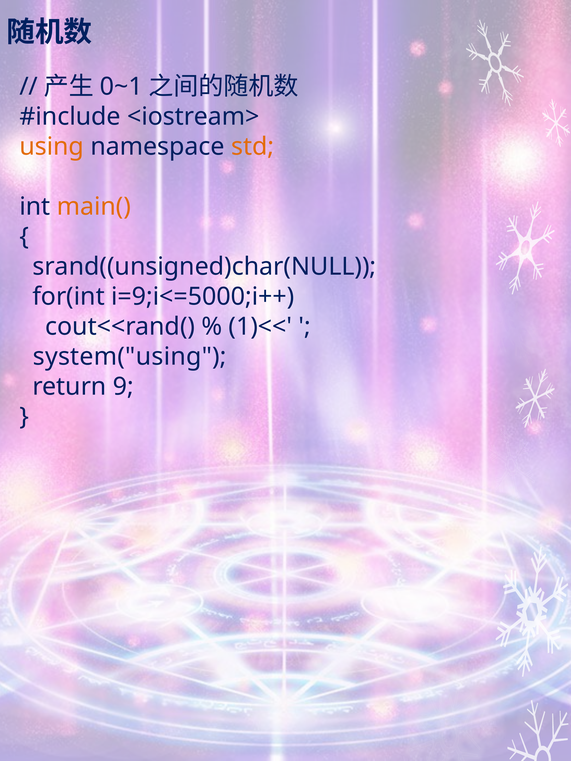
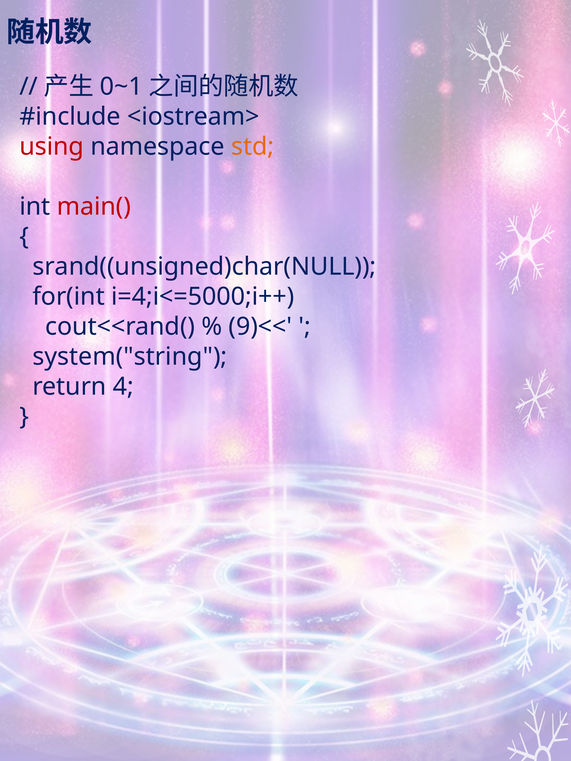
using colour: orange -> red (52, 147)
main( colour: orange -> red (94, 207)
i=9;i<=5000;i++: i=9;i<=5000;i++ -> i=4;i<=5000;i++ (203, 297)
1)<<: 1)<< -> 9)<< (260, 327)
system("using: system("using -> system("string (130, 357)
9: 9 -> 4 (123, 387)
